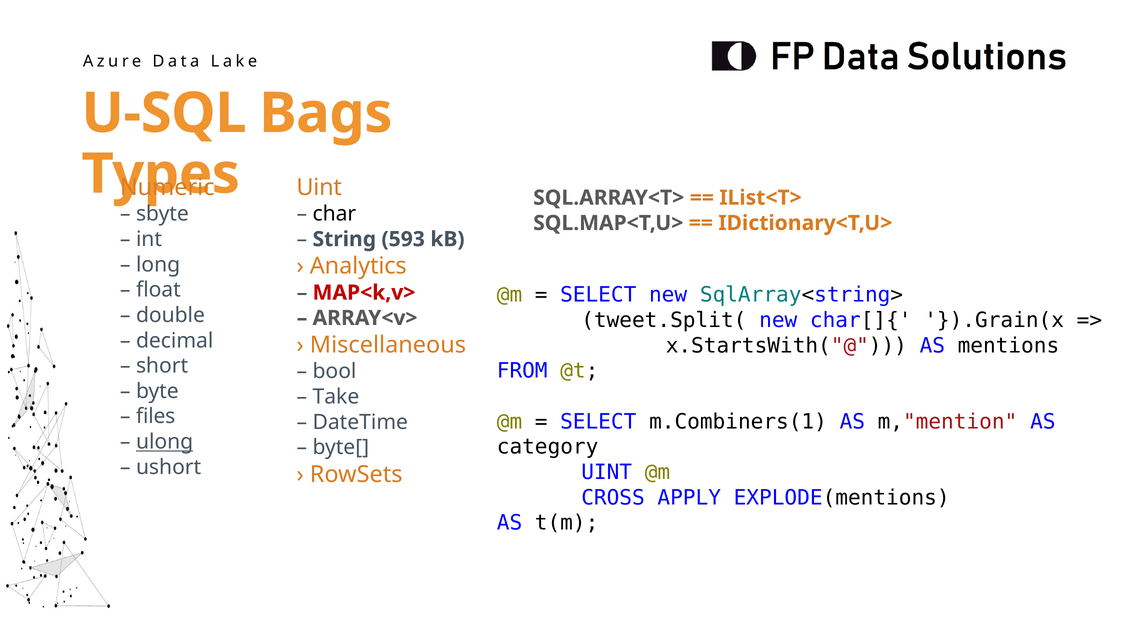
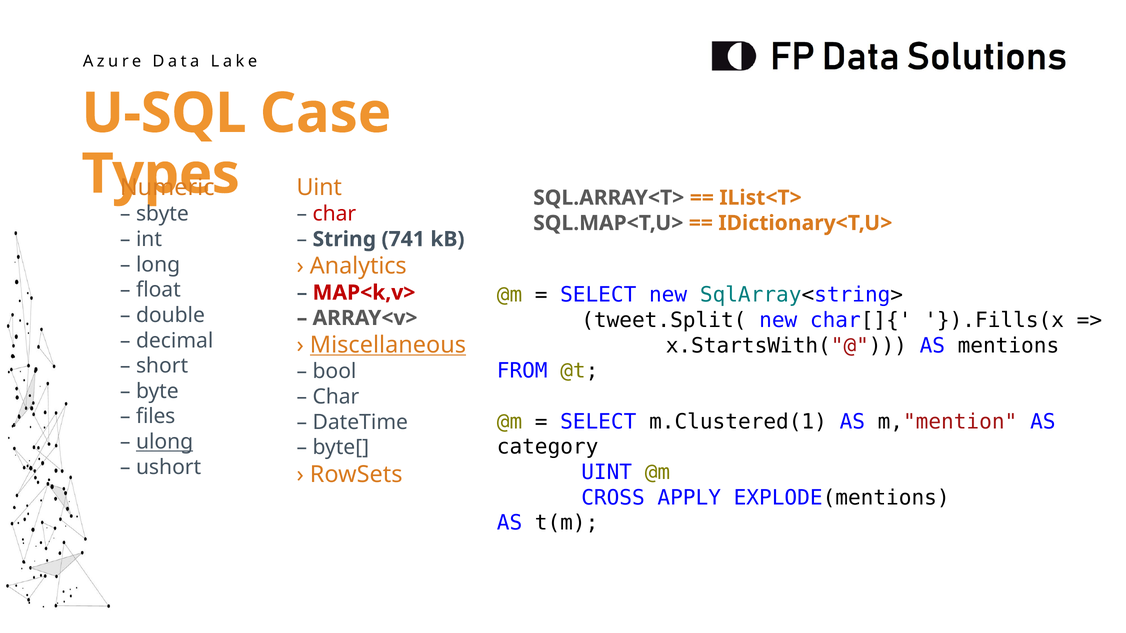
Bags: Bags -> Case (326, 113)
char colour: black -> red (334, 214)
593: 593 -> 741 (403, 239)
}).Grain(x: }).Grain(x -> }).Fills(x (994, 320)
Miscellaneous underline: none -> present (388, 345)
Take: Take -> Char (336, 397)
m.Combiners(1: m.Combiners(1 -> m.Clustered(1 (738, 422)
